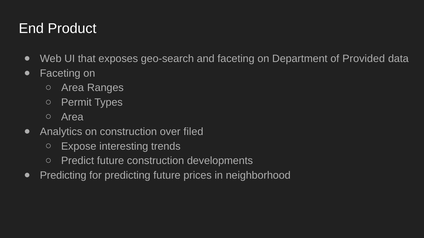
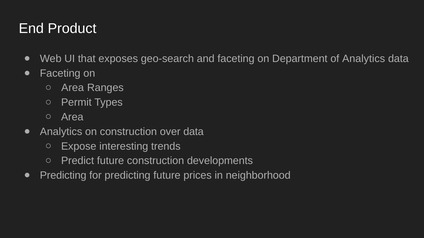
of Provided: Provided -> Analytics (364, 59)
over filed: filed -> data (194, 132)
